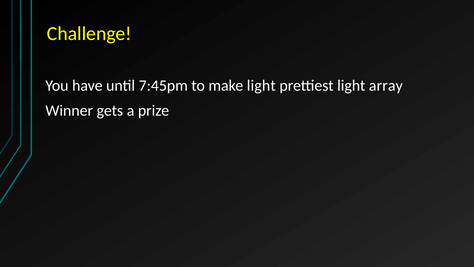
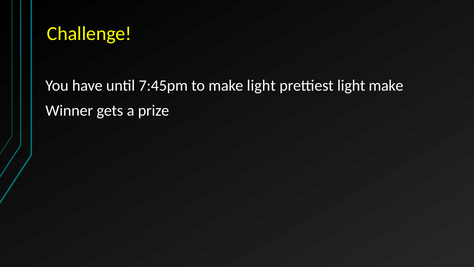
light array: array -> make (386, 85)
